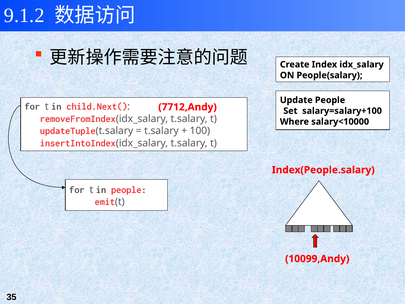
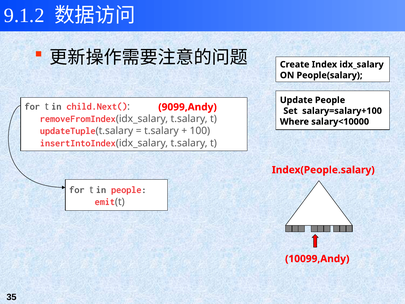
7712,Andy: 7712,Andy -> 9099,Andy (188, 107)
